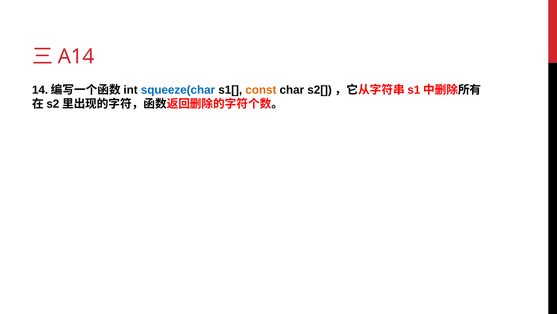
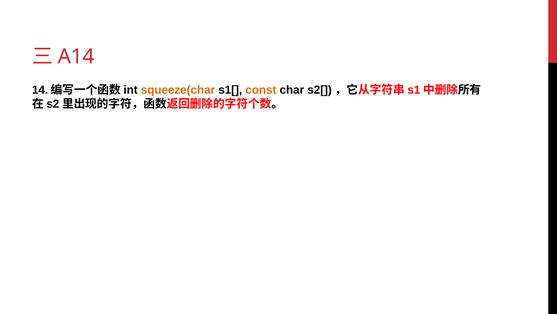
squeeze(char colour: blue -> orange (178, 90)
